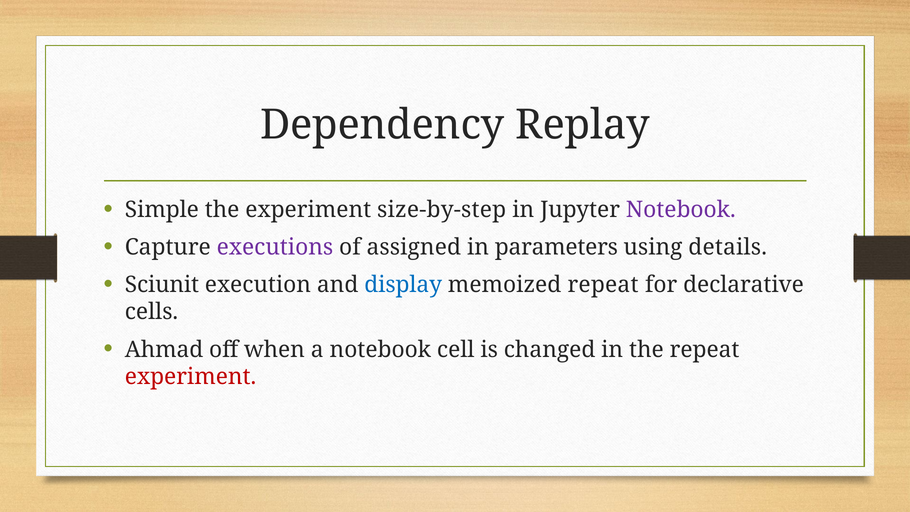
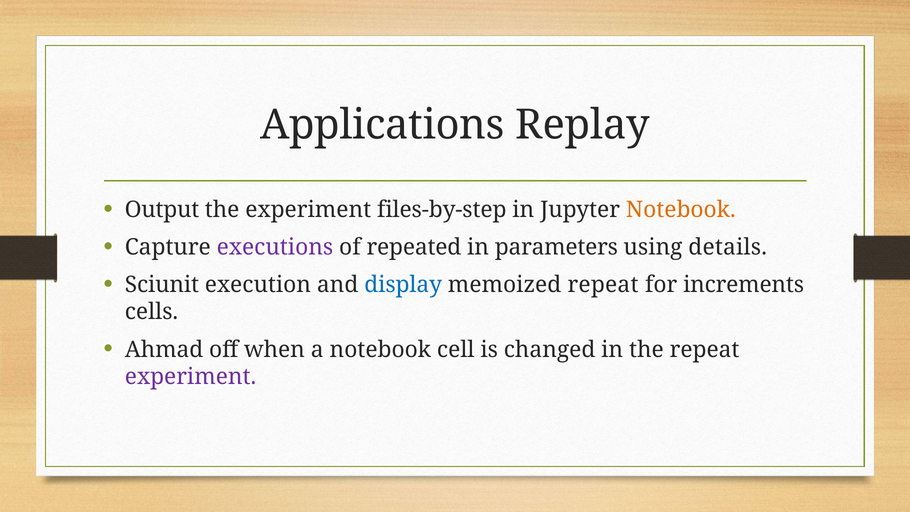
Dependency: Dependency -> Applications (382, 125)
Simple: Simple -> Output (162, 210)
size-by-step: size-by-step -> files-by-step (442, 210)
Notebook colour: purple -> orange (681, 210)
assigned: assigned -> repeated (414, 247)
declarative: declarative -> increments (744, 285)
experiment colour: red -> purple (191, 377)
